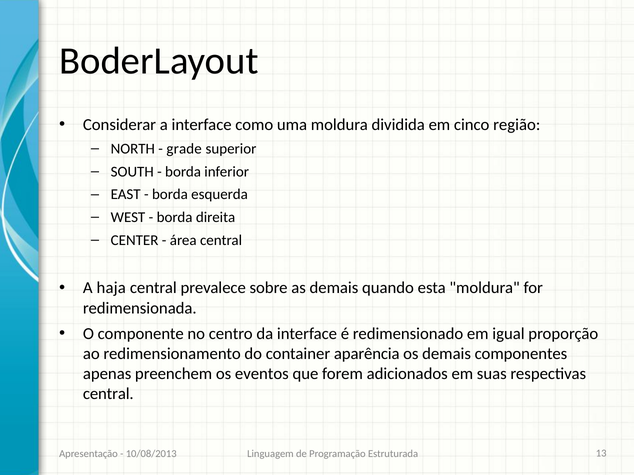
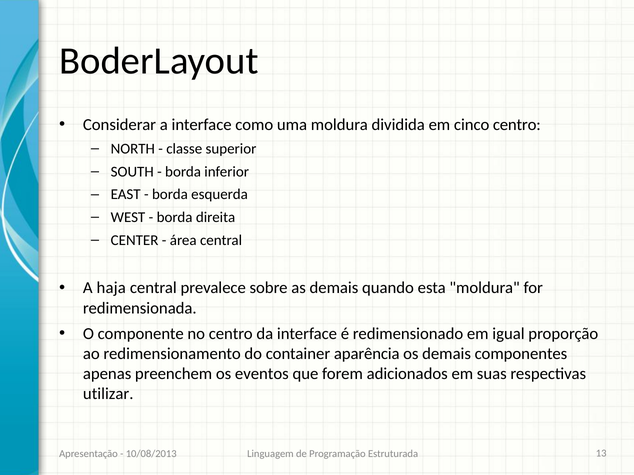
cinco região: região -> centro (517, 125)
grade: grade -> classe (184, 149)
central: central -> utilizar (108, 394)
